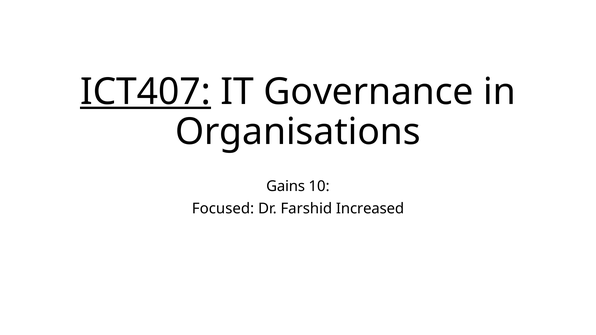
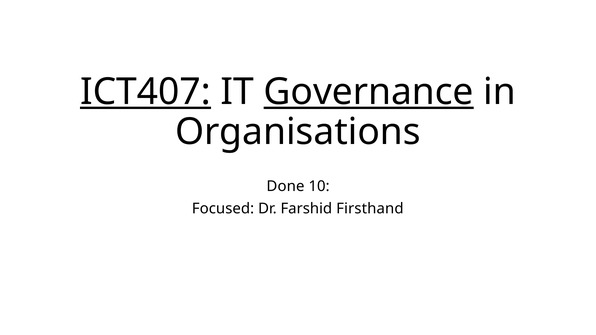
Governance underline: none -> present (369, 92)
Gains: Gains -> Done (285, 186)
Increased: Increased -> Firsthand (370, 209)
